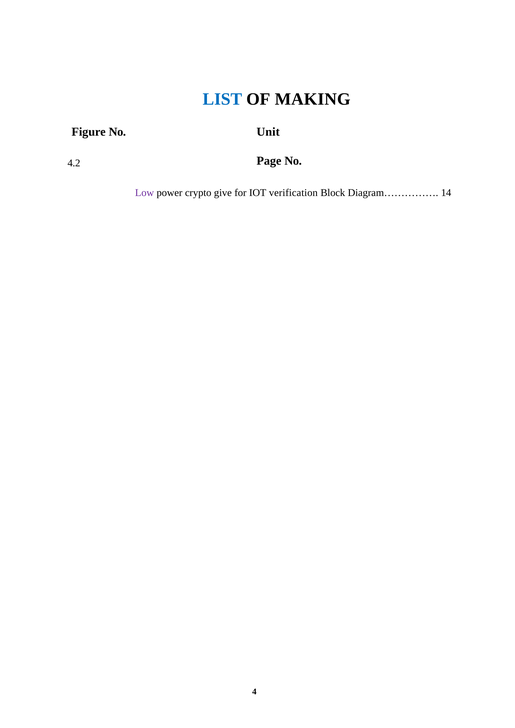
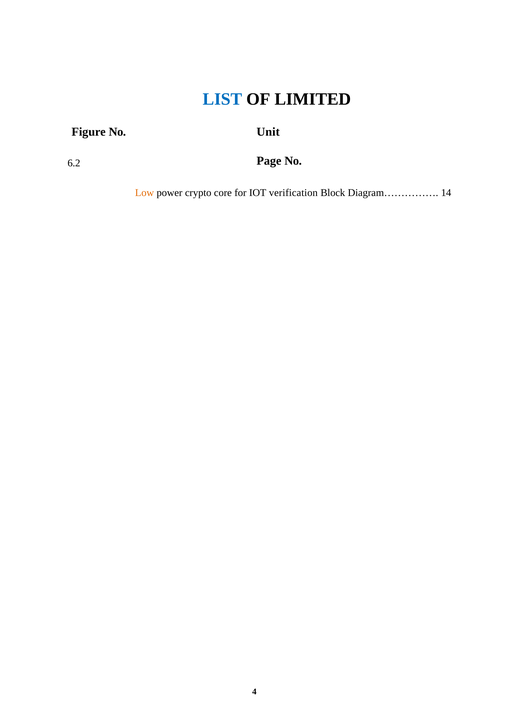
MAKING: MAKING -> LIMITED (313, 99)
4.2: 4.2 -> 6.2 (74, 163)
Low colour: purple -> orange (145, 193)
give: give -> core (223, 193)
